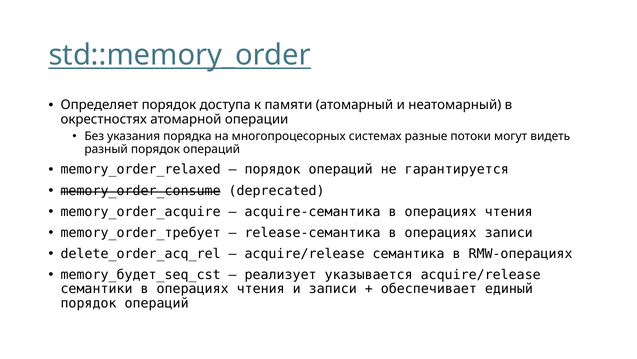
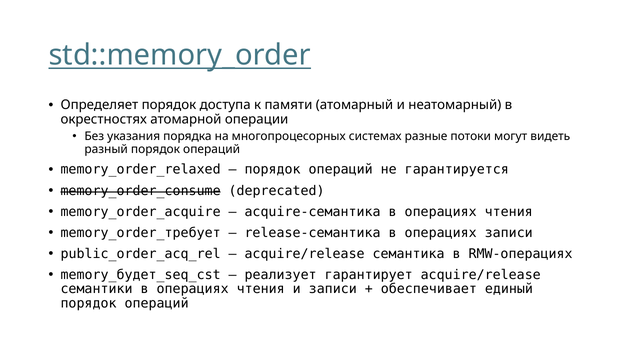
delete_order_acq_rel: delete_order_acq_rel -> public_order_acq_rel (141, 253)
указывается: указывается -> гарантирует (369, 274)
